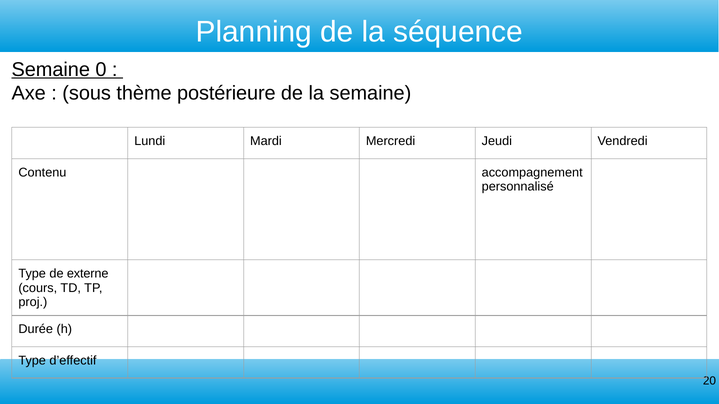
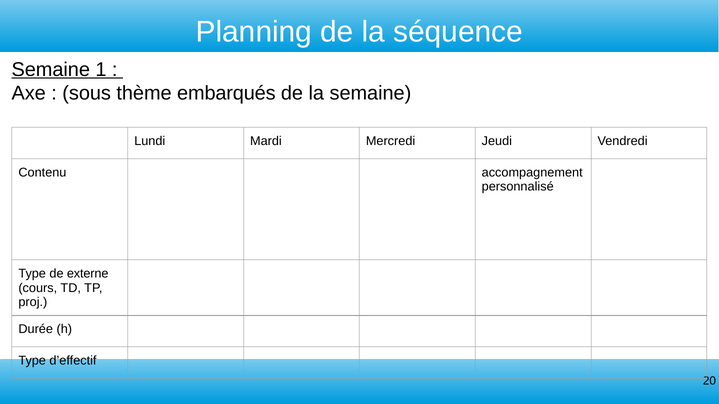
0: 0 -> 1 (101, 70)
postérieure: postérieure -> embarqués (226, 93)
